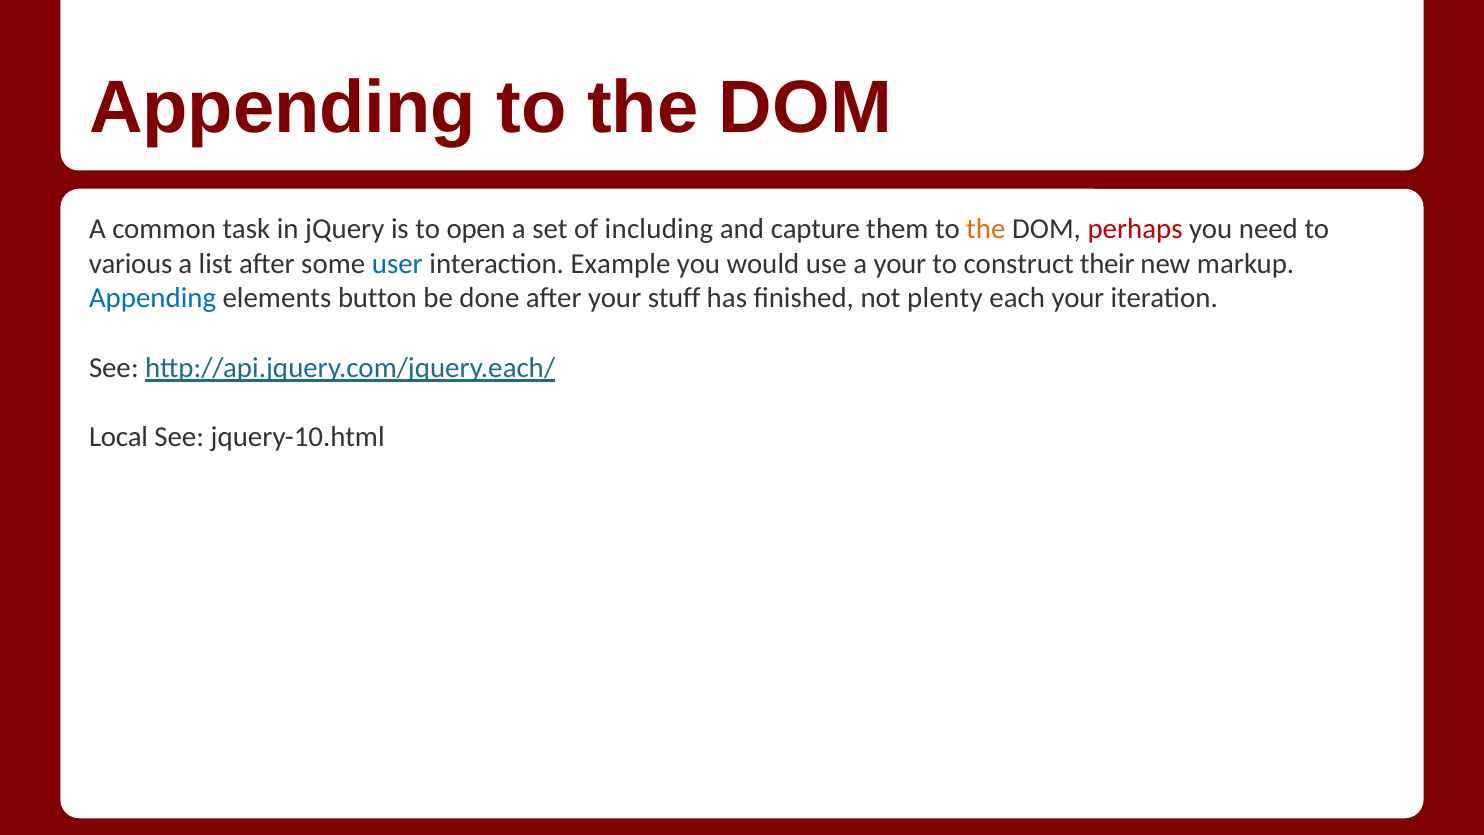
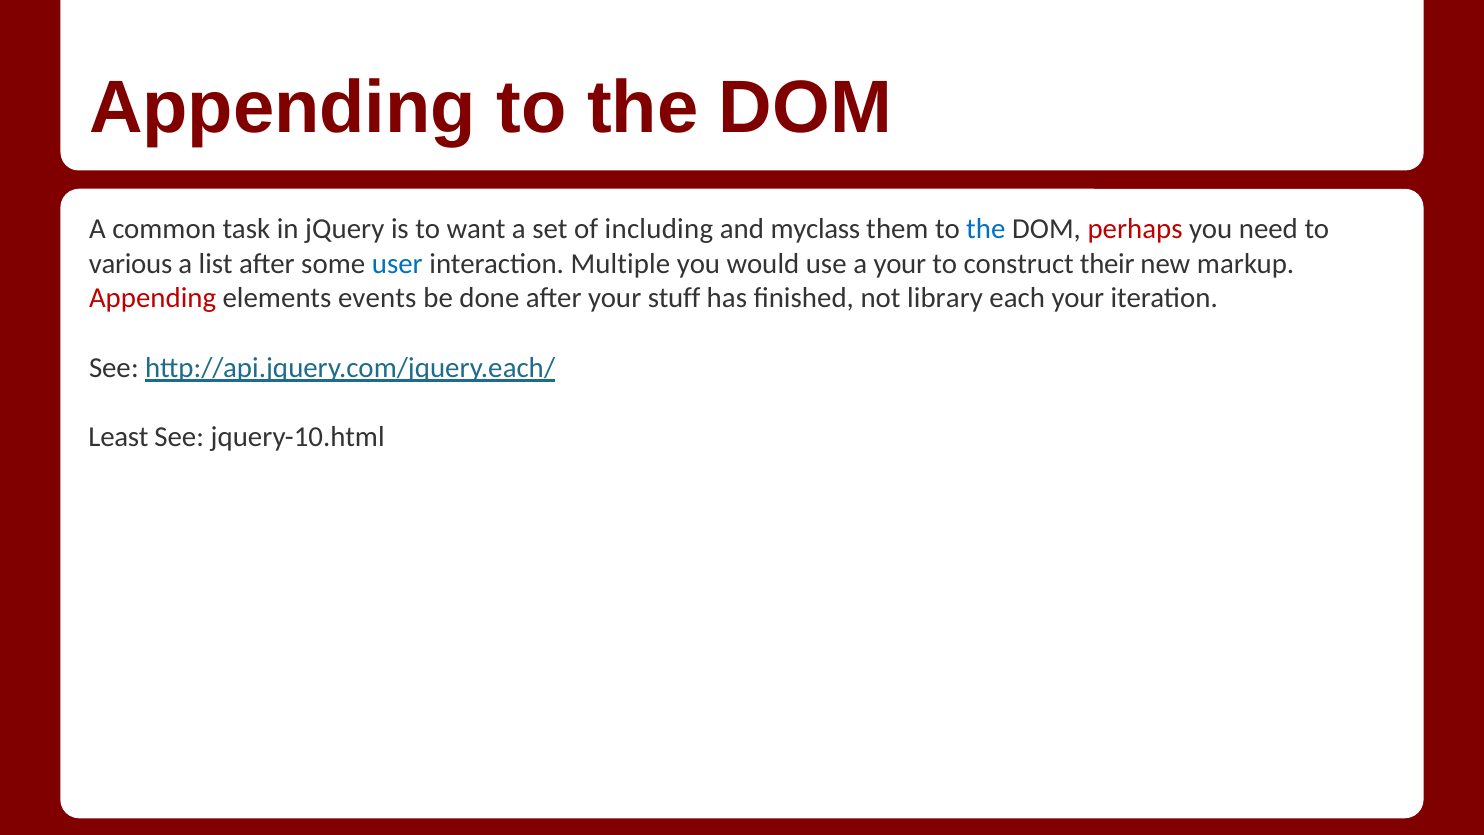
open: open -> want (476, 229)
capture: capture -> myclass (815, 229)
the colour: orange -> blue (986, 229)
Example: Example -> Multiple (620, 264)
Appending colour: blue -> red (153, 298)
button: button -> events (377, 298)
plenty: plenty -> library (945, 298)
Local: Local -> Least (119, 437)
